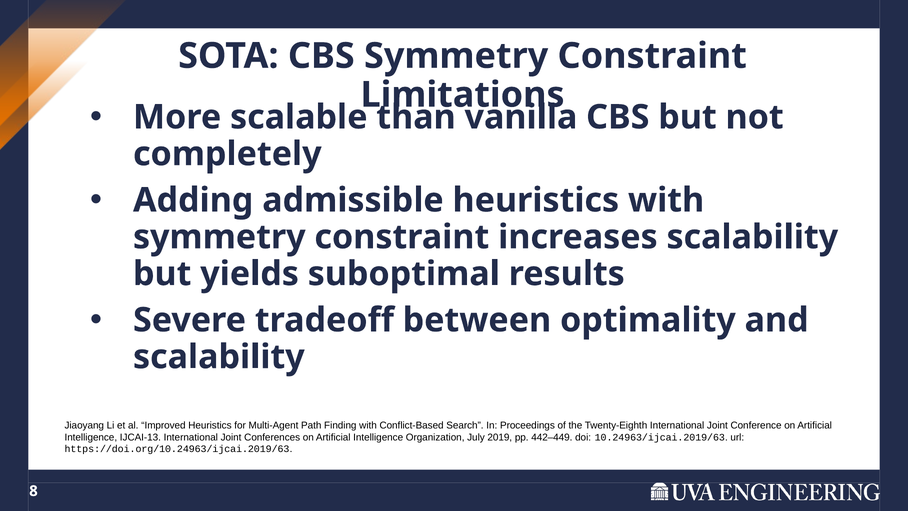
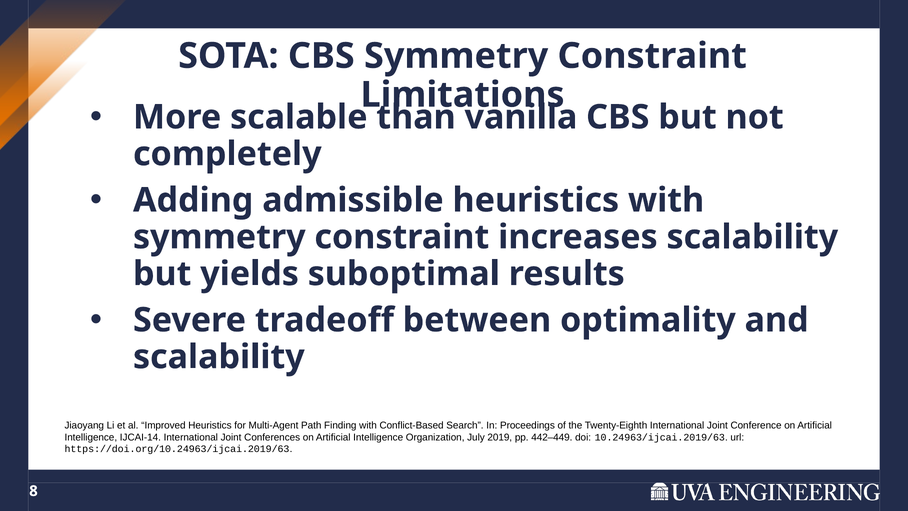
IJCAI-13: IJCAI-13 -> IJCAI-14 (140, 437)
